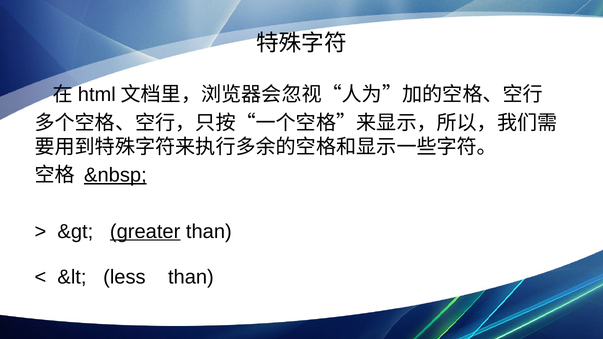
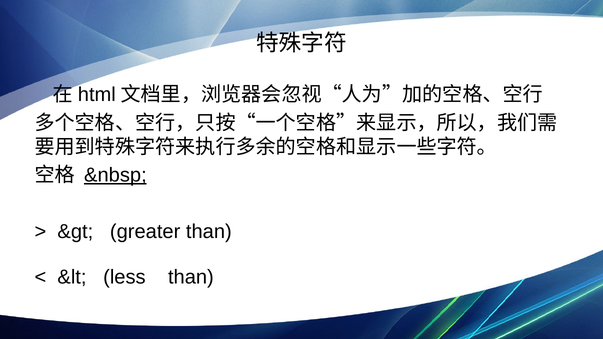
greater underline: present -> none (145, 232)
